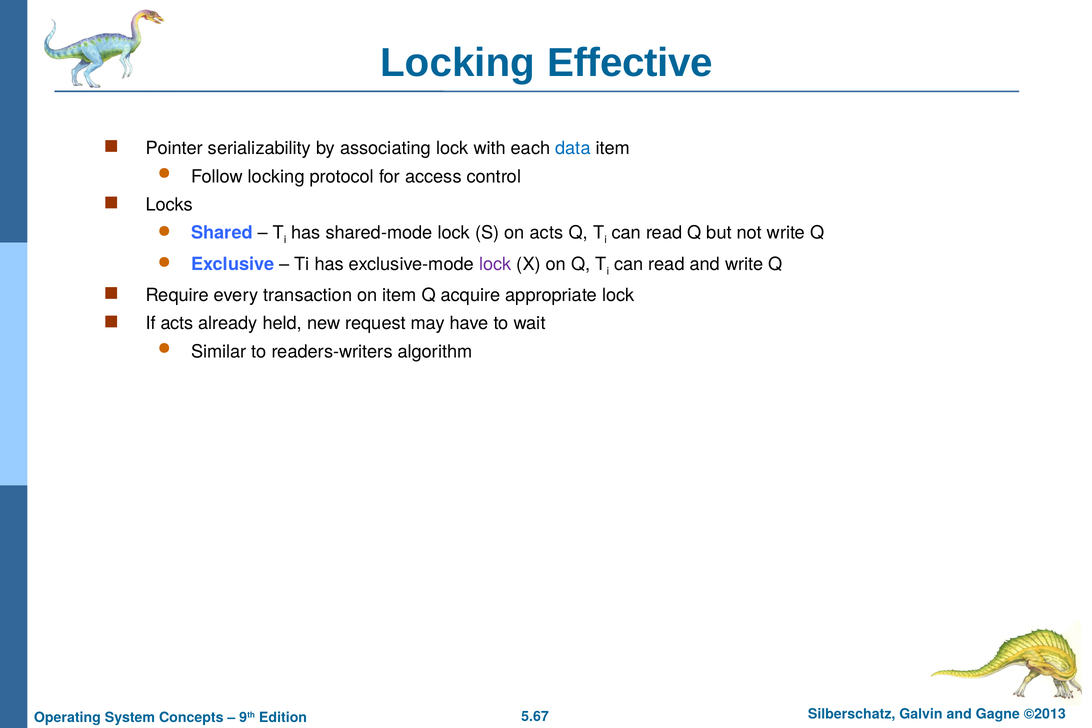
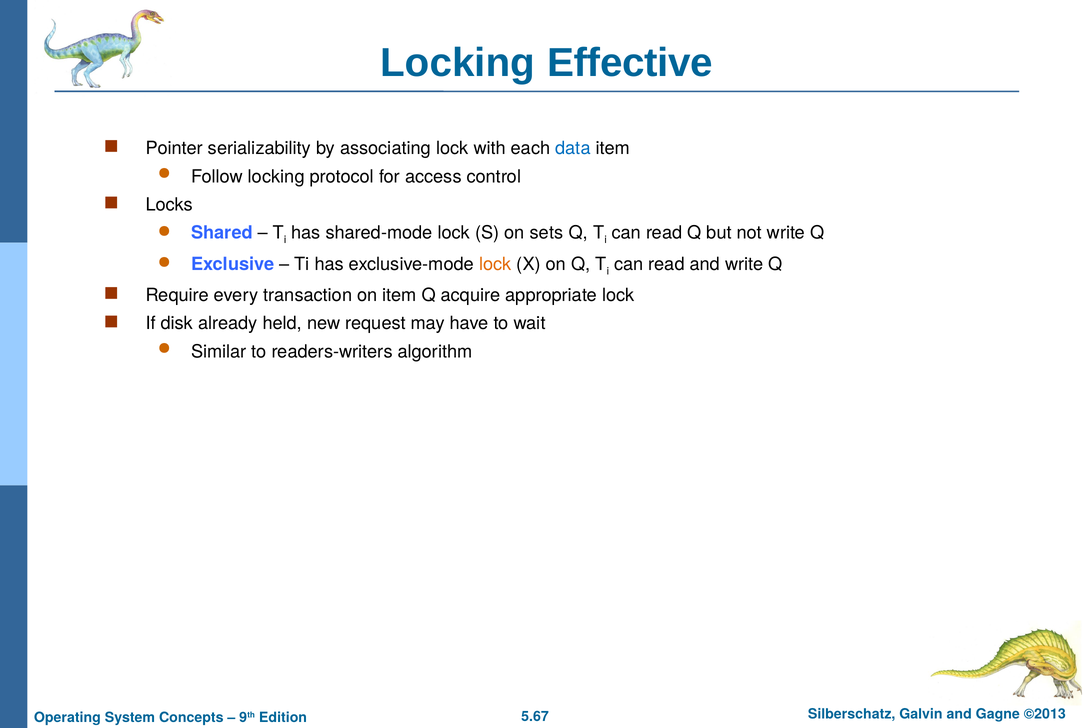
on acts: acts -> sets (547, 233)
lock colour: purple -> orange (495, 264)
If acts: acts -> disk (177, 323)
